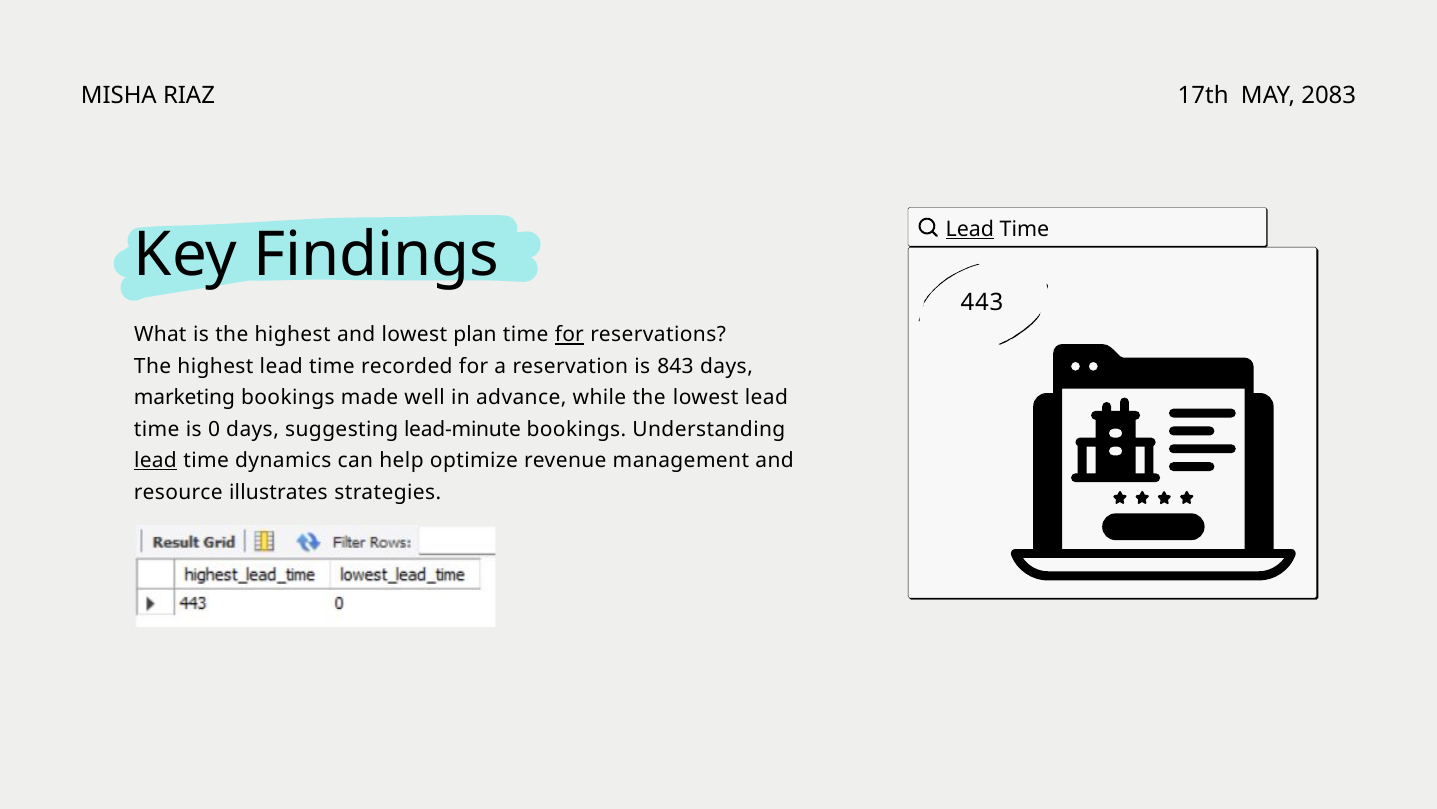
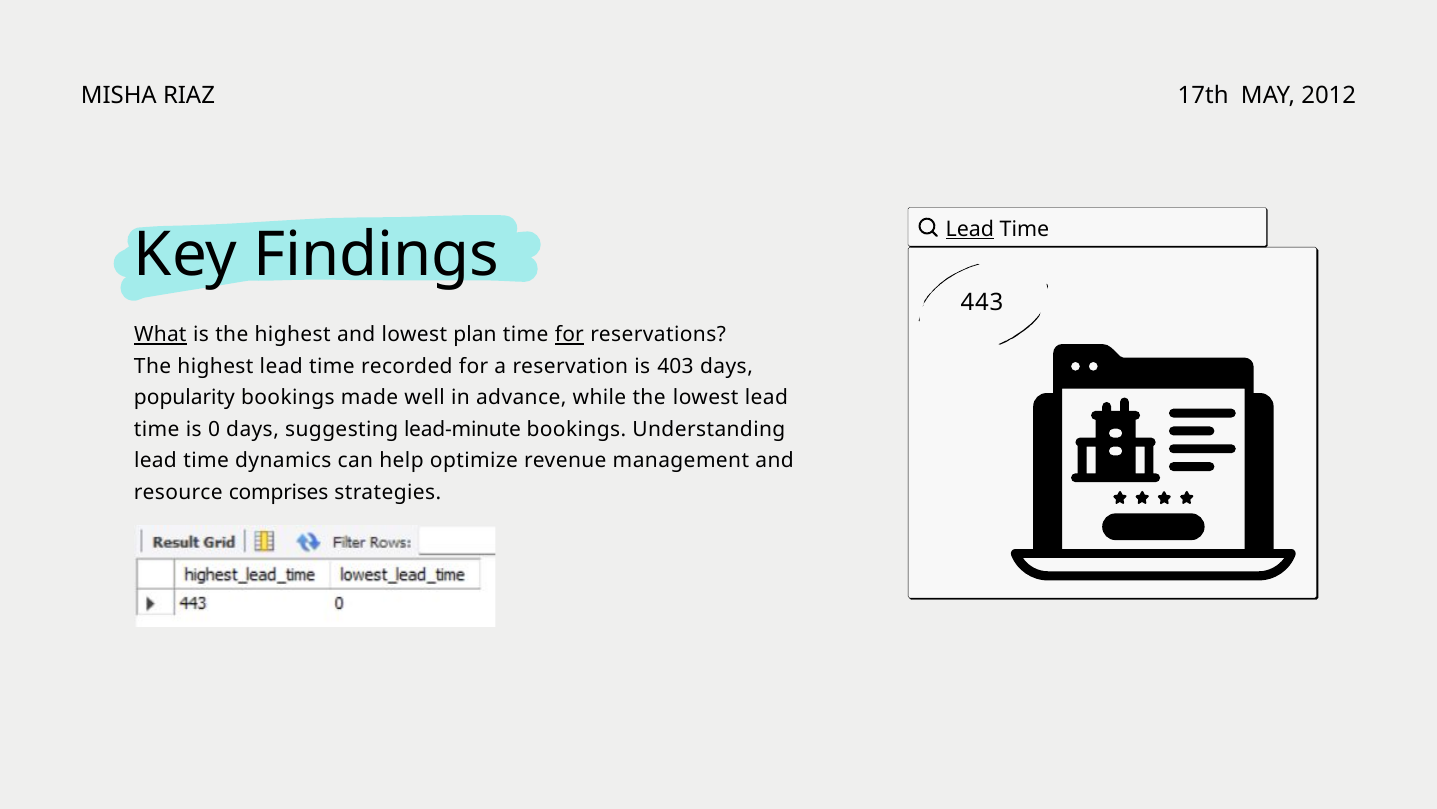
2083: 2083 -> 2012 (1329, 96)
What underline: none -> present (160, 335)
843: 843 -> 403 (675, 366)
marketing: marketing -> popularity (184, 397)
lead underline: present -> none (155, 460)
illustrates: illustrates -> comprises (279, 492)
